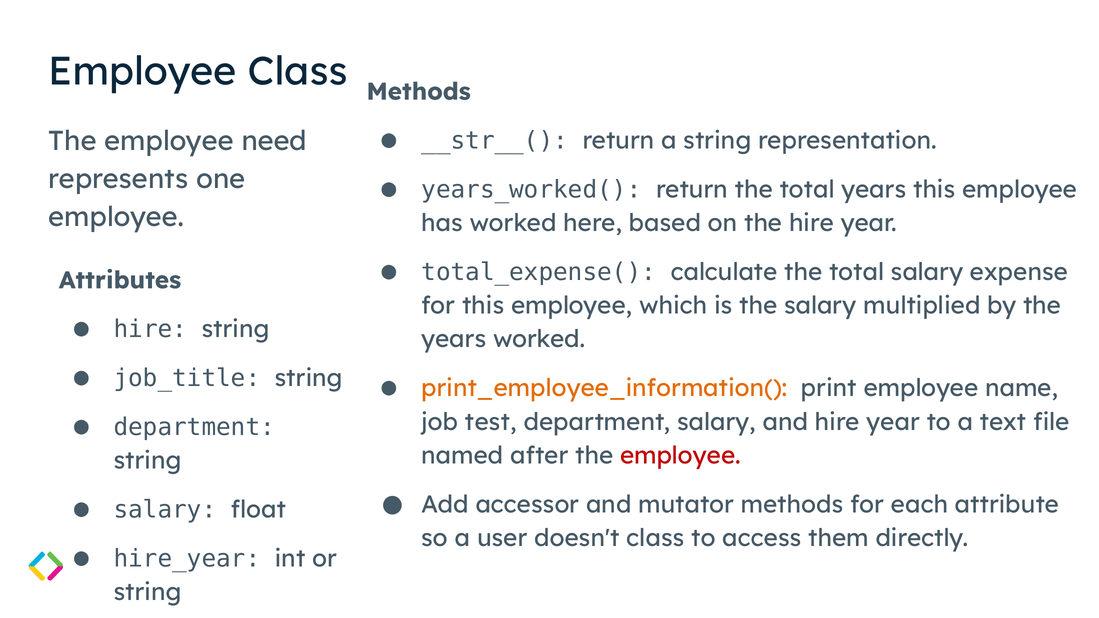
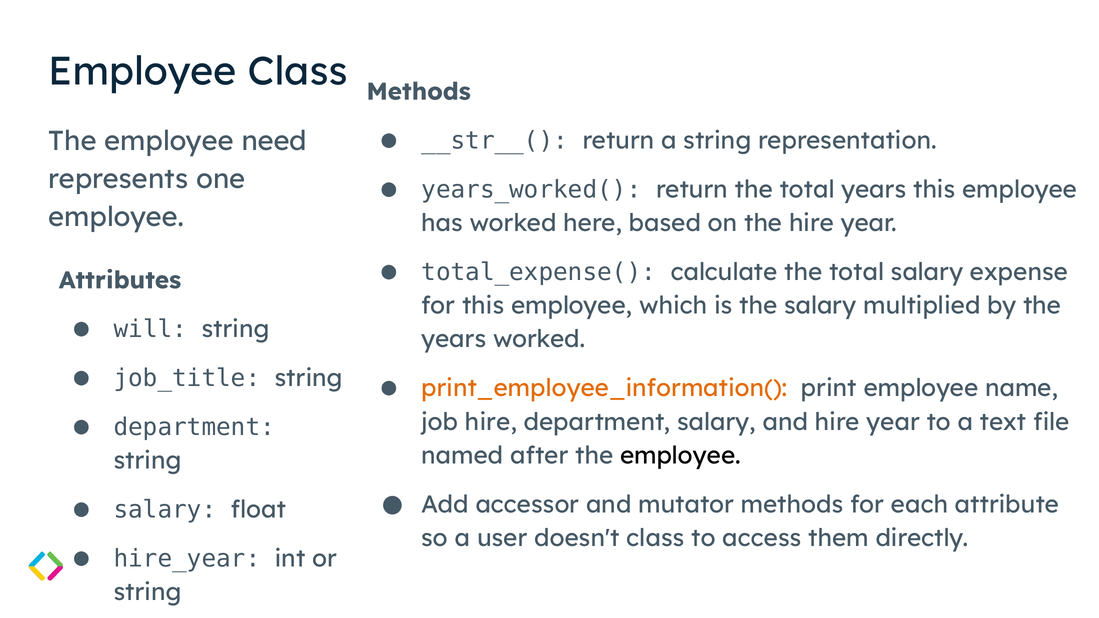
hire: hire -> will (150, 329)
job test: test -> hire (491, 422)
employee colour: red -> black (680, 456)
